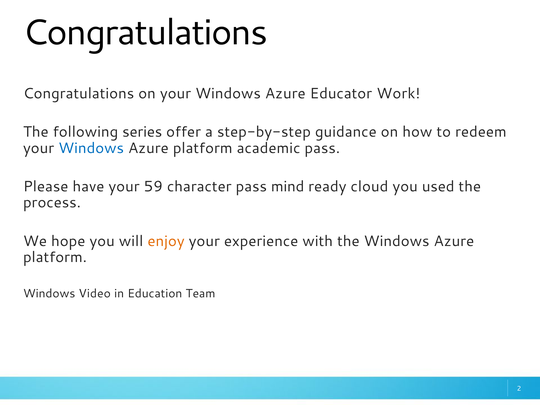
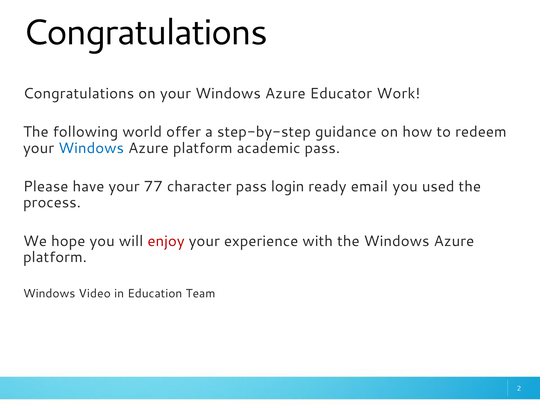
series: series -> world (142, 132)
59: 59 -> 77 (153, 187)
mind: mind -> login (288, 187)
cloud: cloud -> email (369, 187)
enjoy colour: orange -> red (166, 241)
